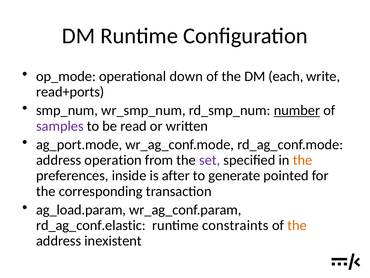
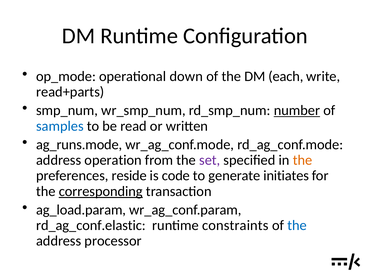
read+ports: read+ports -> read+parts (70, 92)
samples colour: purple -> blue (60, 126)
ag_port.mode: ag_port.mode -> ag_runs.mode (79, 144)
inside: inside -> reside (129, 175)
after: after -> code (176, 175)
pointed: pointed -> initiates (286, 175)
corresponding underline: none -> present (101, 191)
the colour: orange -> blue (297, 225)
inexistent: inexistent -> processor (113, 241)
